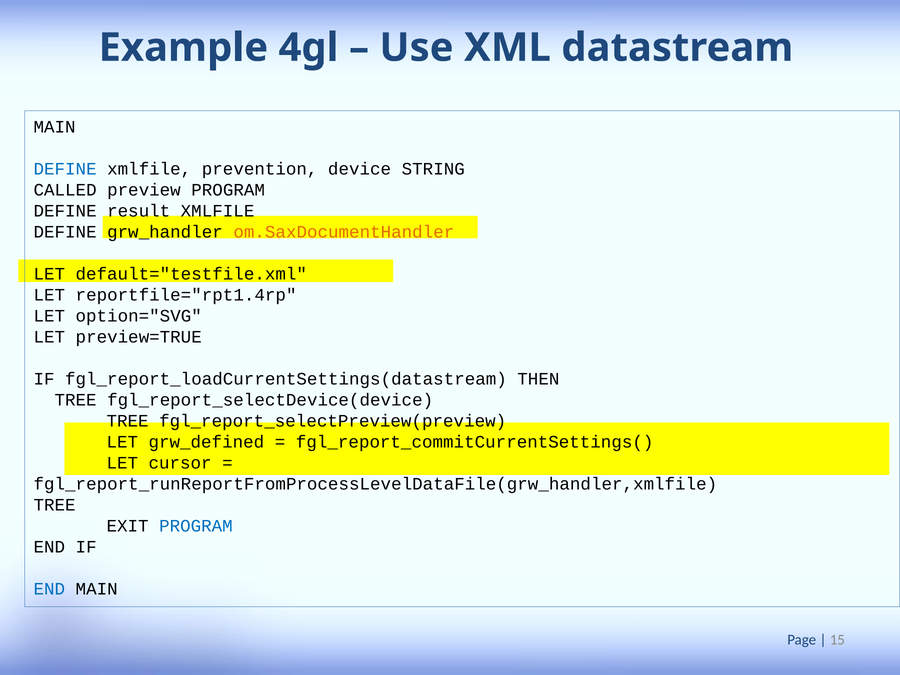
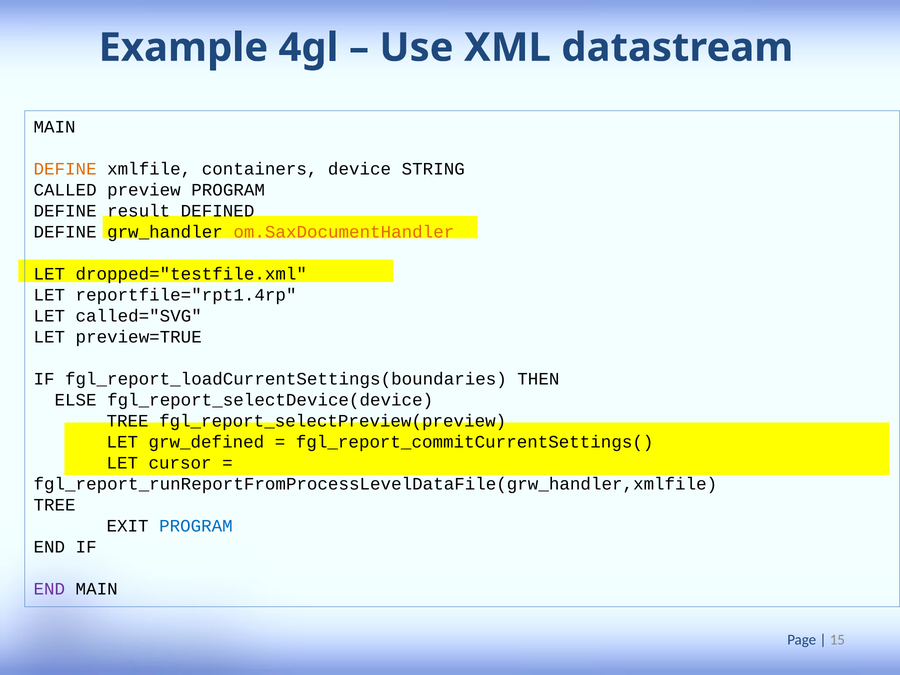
DEFINE colour: blue -> orange (65, 169)
prevention: prevention -> containers (260, 169)
result XMLFILE: XMLFILE -> DEFINED (218, 211)
default="testfile.xml: default="testfile.xml -> dropped="testfile.xml (191, 274)
option="SVG: option="SVG -> called="SVG (139, 316)
fgl_report_loadCurrentSettings(datastream: fgl_report_loadCurrentSettings(datastream -> fgl_report_loadCurrentSettings(boundaries (286, 379)
TREE: TREE -> ELSE (76, 400)
END colour: blue -> purple (49, 589)
